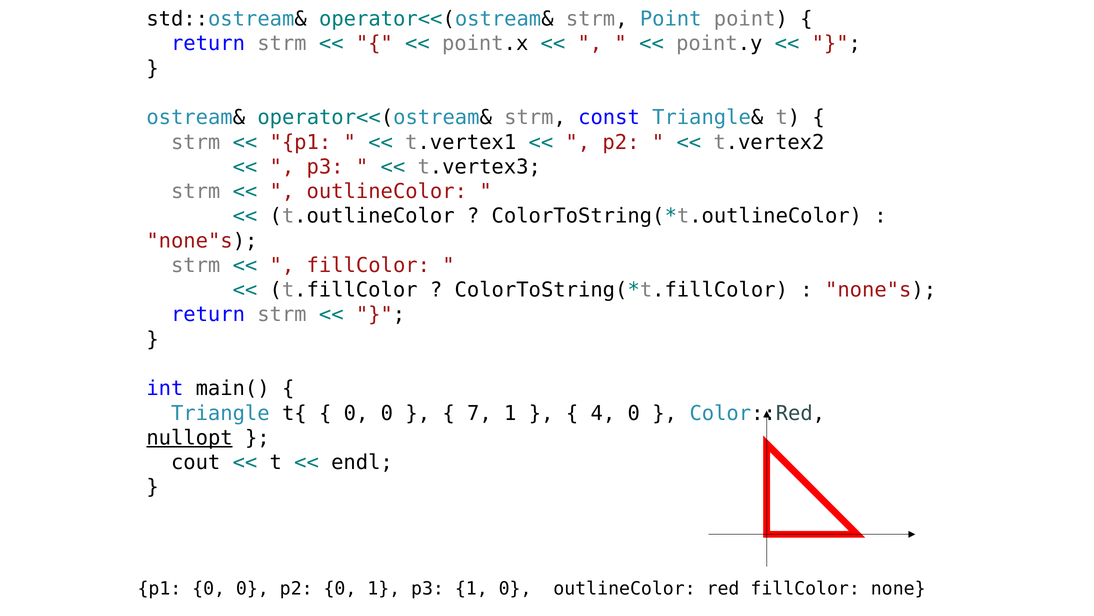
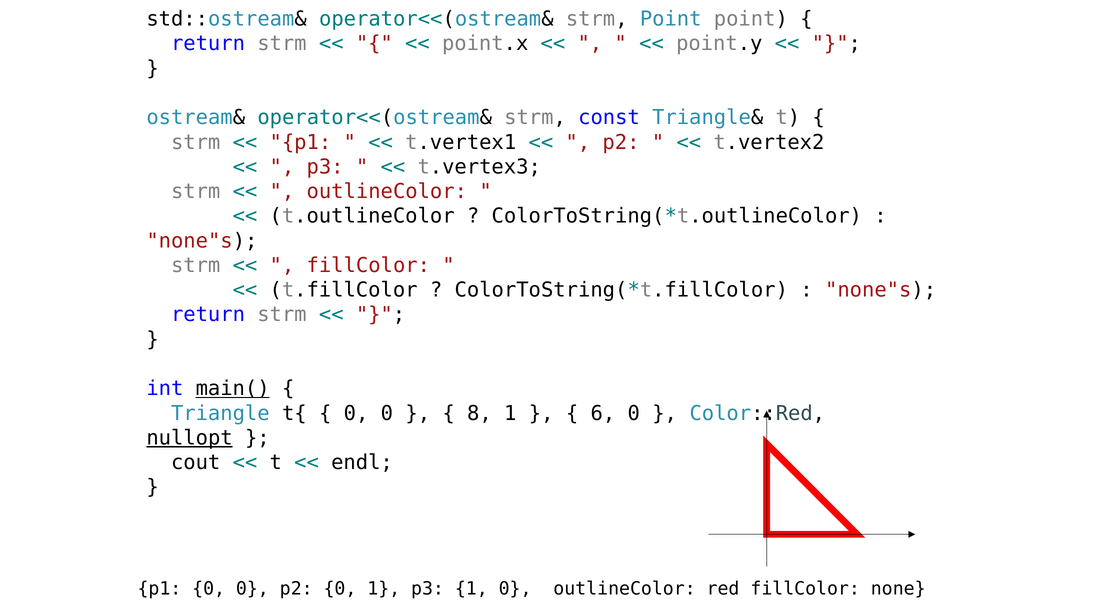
main( underline: none -> present (233, 388)
7: 7 -> 8 (479, 413)
4: 4 -> 6 (603, 413)
